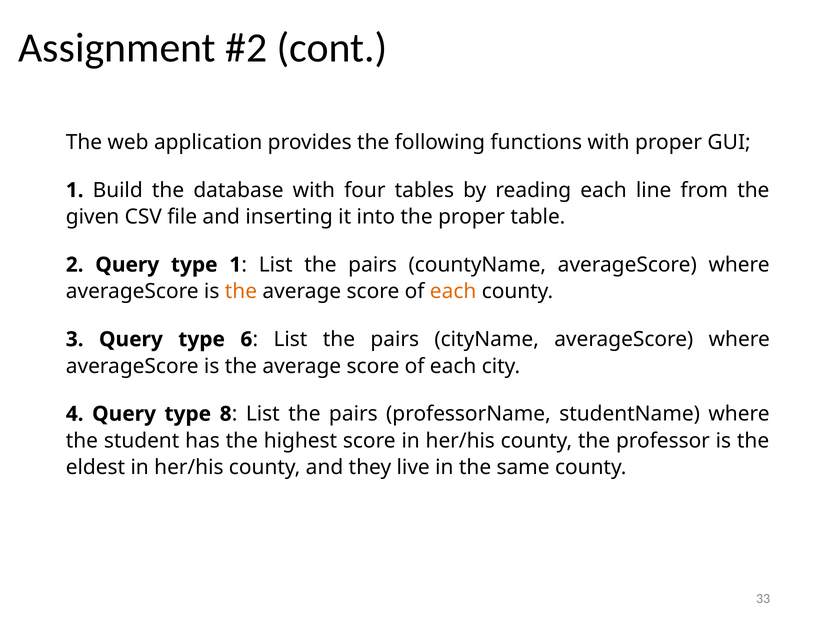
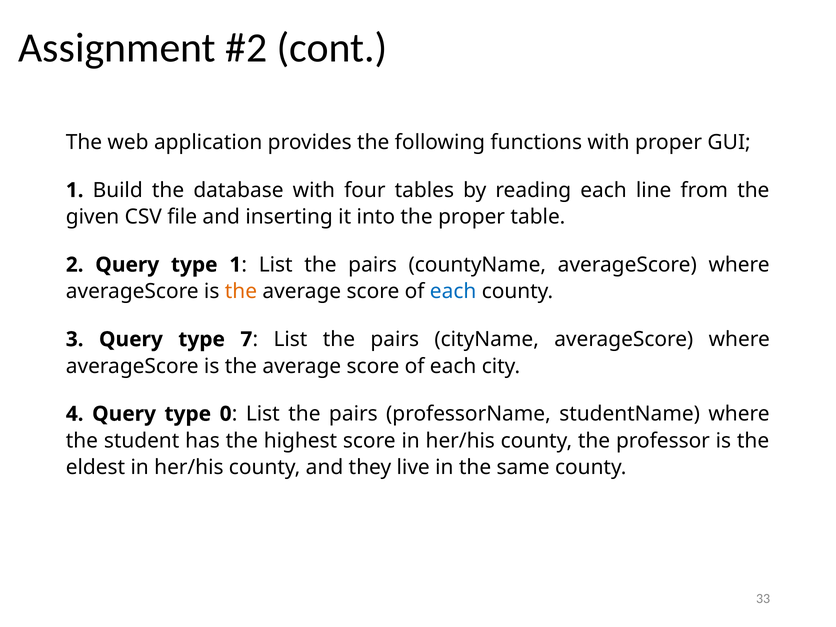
each colour: orange -> blue (453, 292)
6: 6 -> 7 (246, 339)
8: 8 -> 0 (226, 414)
